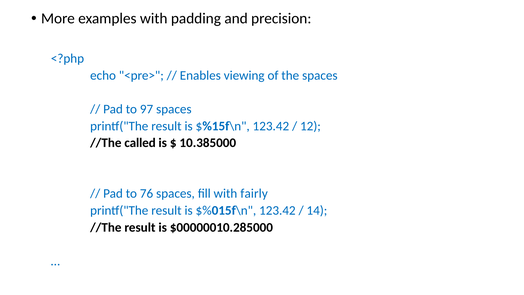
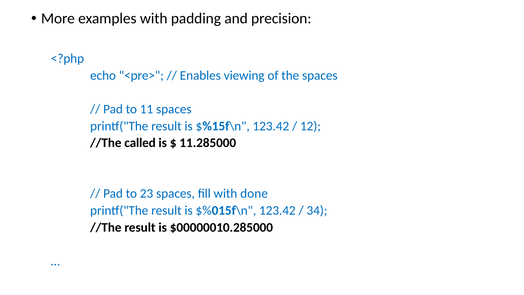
97: 97 -> 11 (147, 109)
10.385000: 10.385000 -> 11.285000 (208, 143)
76: 76 -> 23 (147, 193)
fairly: fairly -> done (254, 193)
14: 14 -> 34 (317, 210)
